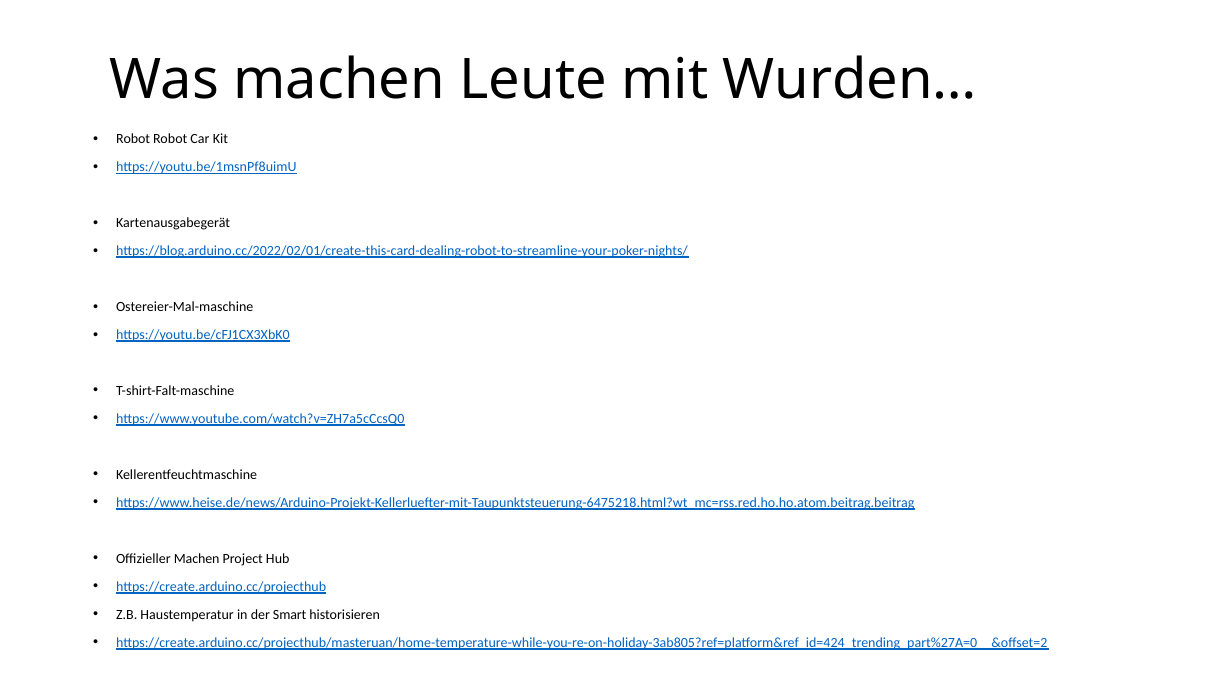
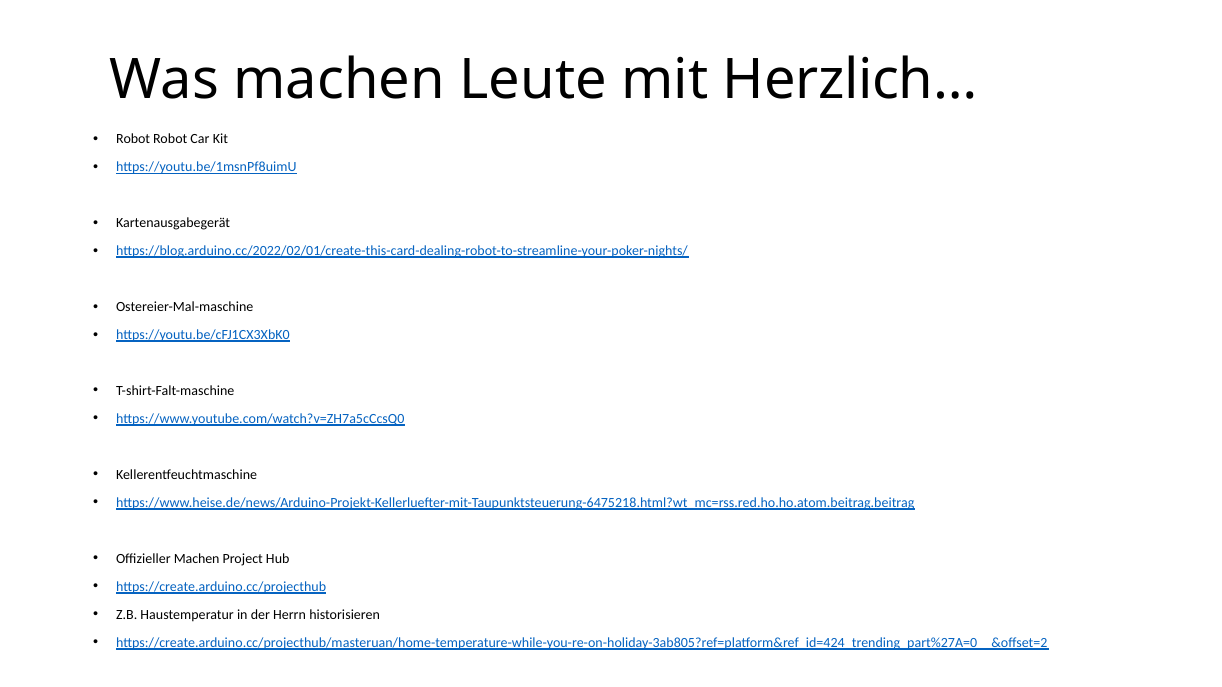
Wurden…: Wurden… -> Herzlich… (850, 80)
Smart: Smart -> Herrn (290, 615)
